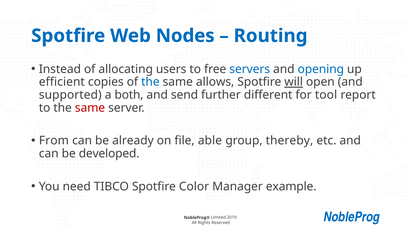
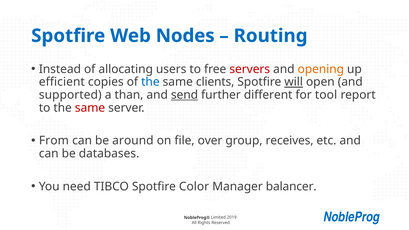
servers colour: blue -> red (250, 69)
opening colour: blue -> orange (321, 69)
allows: allows -> clients (215, 82)
both: both -> than (129, 95)
send underline: none -> present (184, 95)
already: already -> around (133, 141)
able: able -> over (210, 141)
thereby: thereby -> receives (290, 141)
developed: developed -> databases (109, 154)
example: example -> balancer (291, 187)
